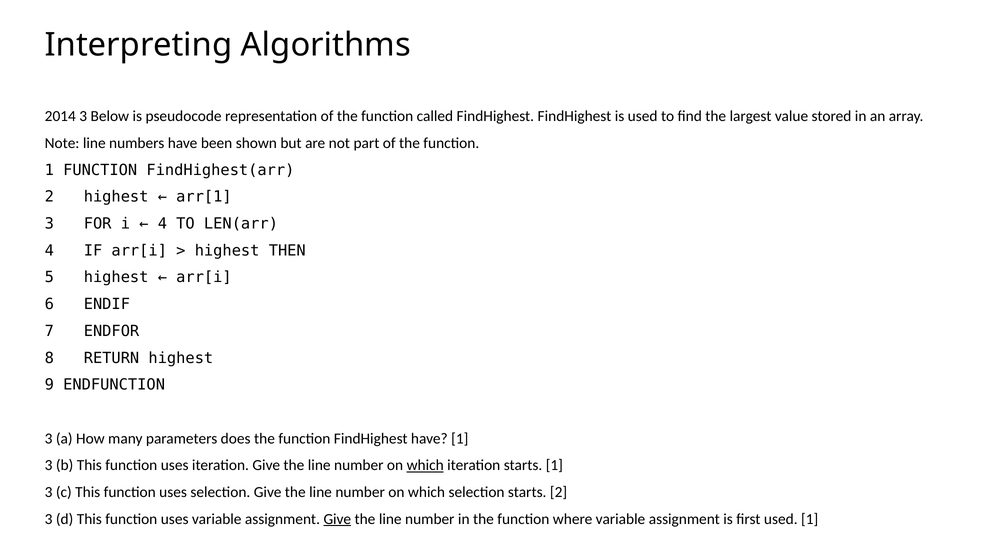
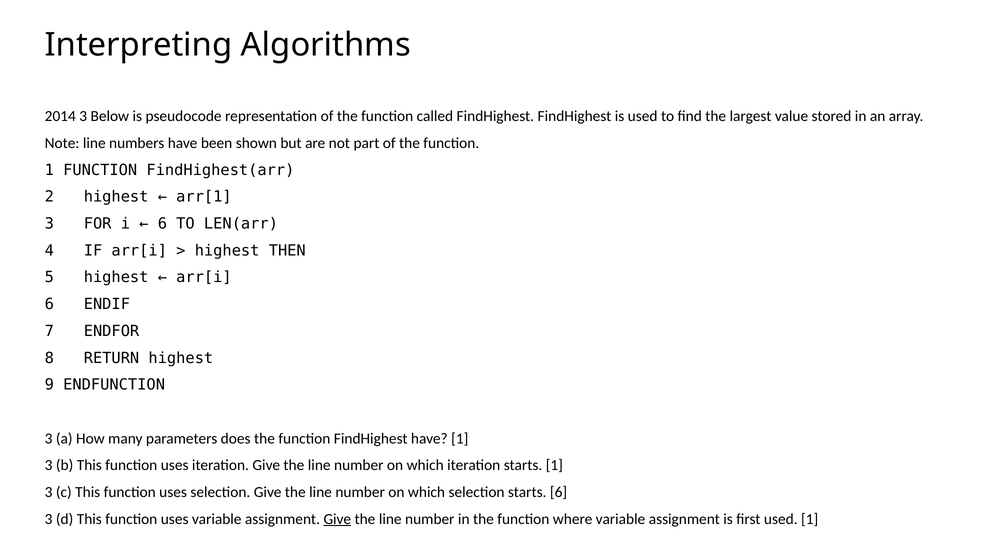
4: 4 -> 6 (162, 224)
which underline: present -> none (425, 466)
starts 2: 2 -> 6 (559, 493)
